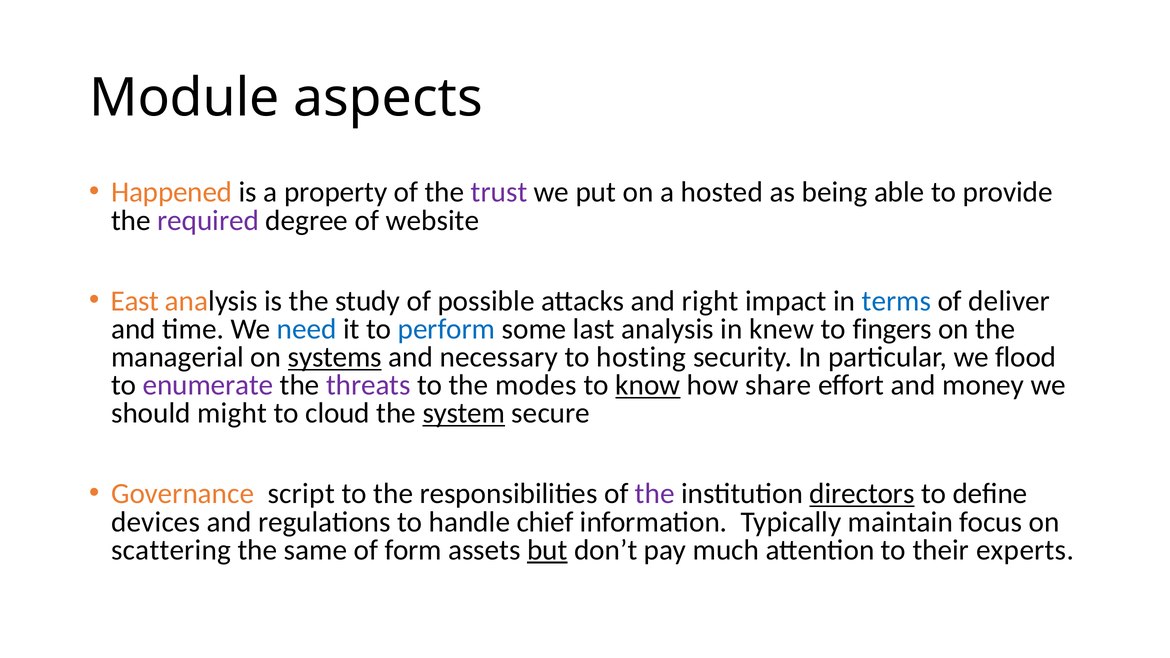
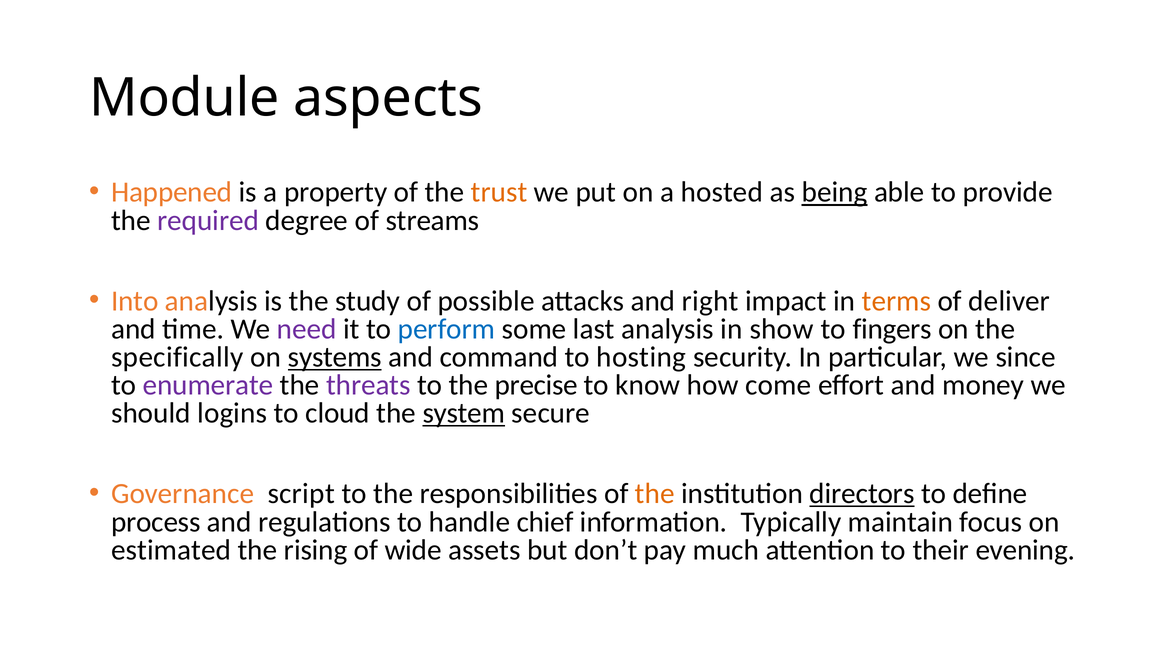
trust colour: purple -> orange (499, 192)
being underline: none -> present (835, 192)
website: website -> streams (433, 220)
East: East -> Into (135, 301)
terms colour: blue -> orange (896, 301)
need colour: blue -> purple (307, 329)
knew: knew -> show (782, 329)
managerial: managerial -> specifically (177, 357)
necessary: necessary -> command (499, 357)
flood: flood -> since (1026, 357)
modes: modes -> precise (536, 385)
know underline: present -> none (648, 385)
share: share -> come (778, 385)
might: might -> logins (232, 413)
the colour: purple -> orange (655, 494)
devices: devices -> process (156, 522)
scattering: scattering -> estimated (171, 550)
same: same -> rising (316, 550)
form: form -> wide (413, 550)
but underline: present -> none (547, 550)
experts: experts -> evening (1025, 550)
